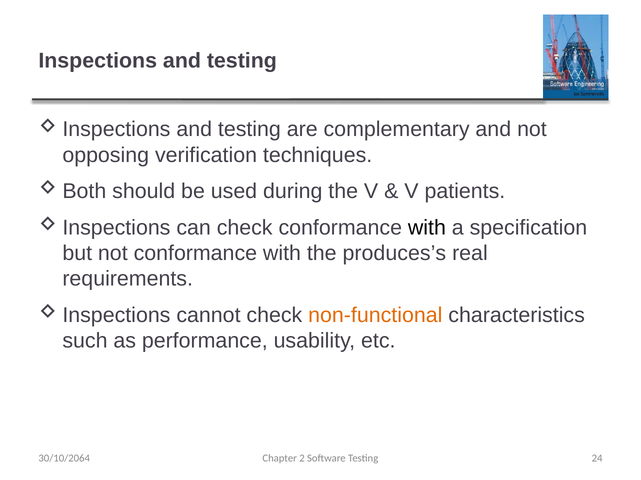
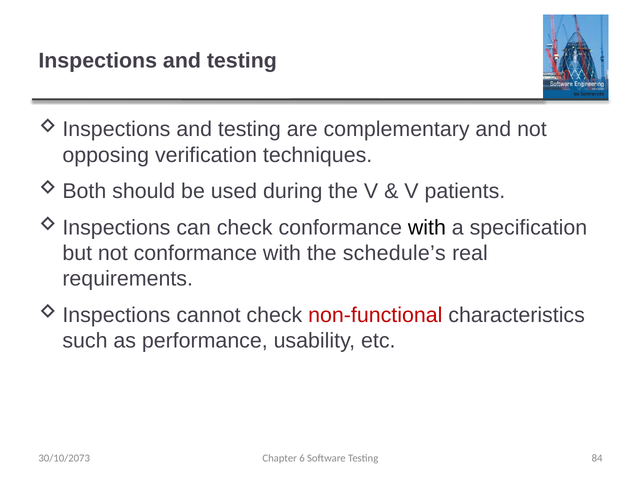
produces’s: produces’s -> schedule’s (394, 254)
non-functional colour: orange -> red (375, 316)
2: 2 -> 6 (302, 459)
24: 24 -> 84 (597, 459)
30/10/2064: 30/10/2064 -> 30/10/2073 (64, 459)
